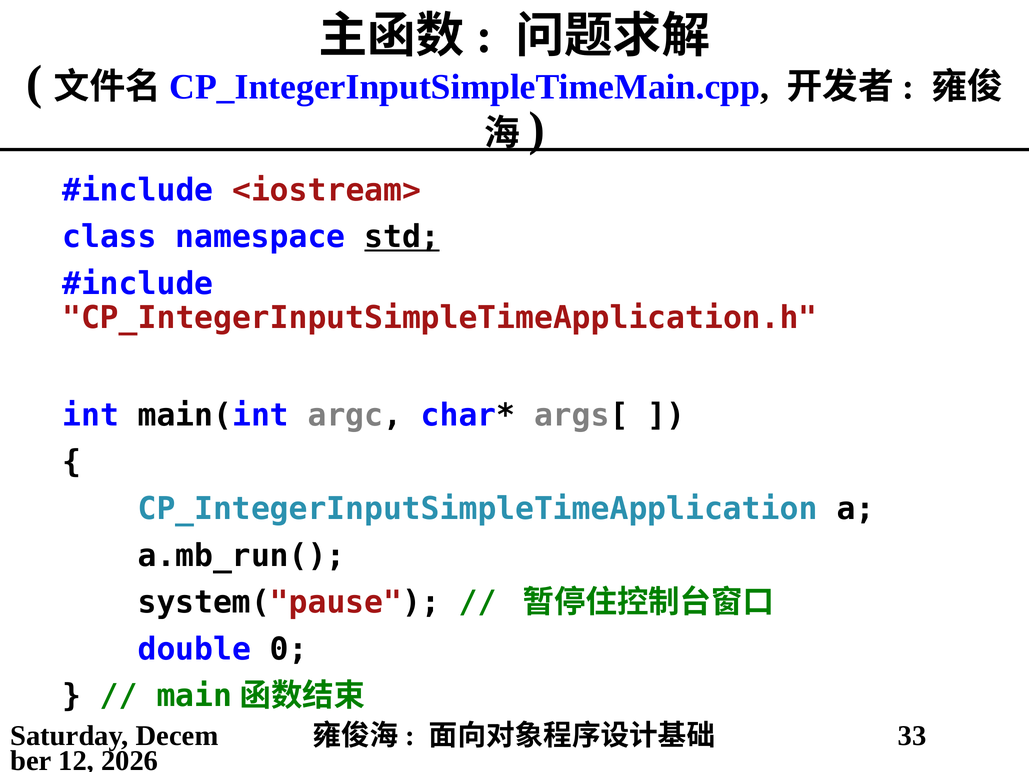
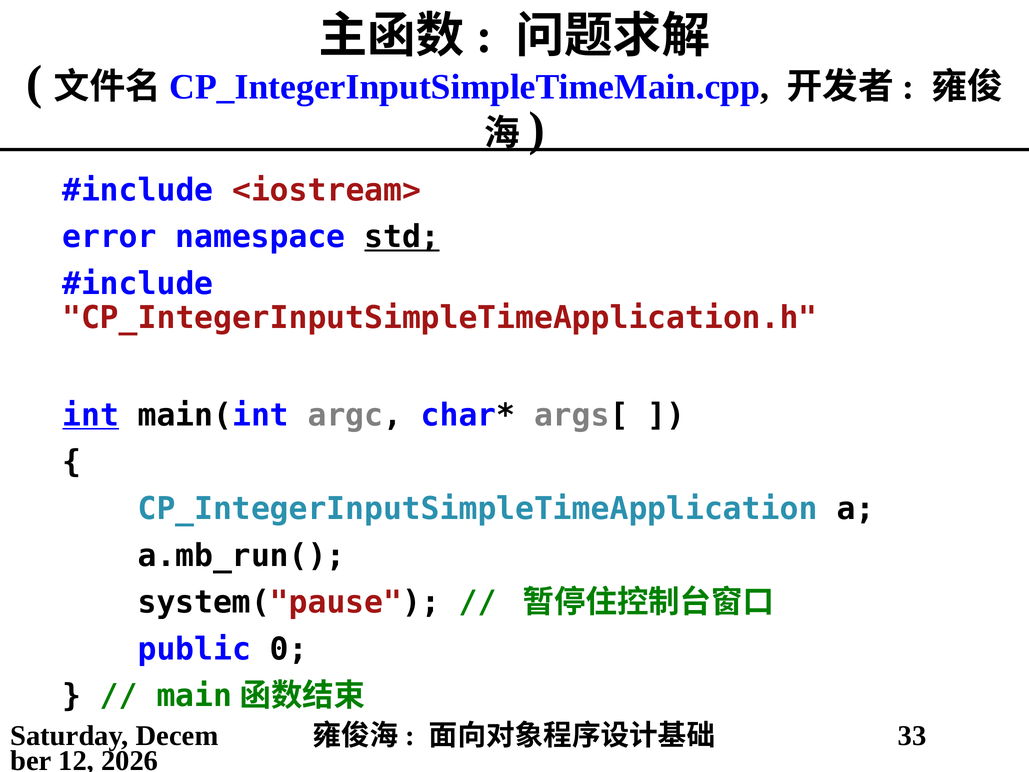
class: class -> error (109, 237)
int underline: none -> present (91, 415)
double: double -> public (194, 649)
